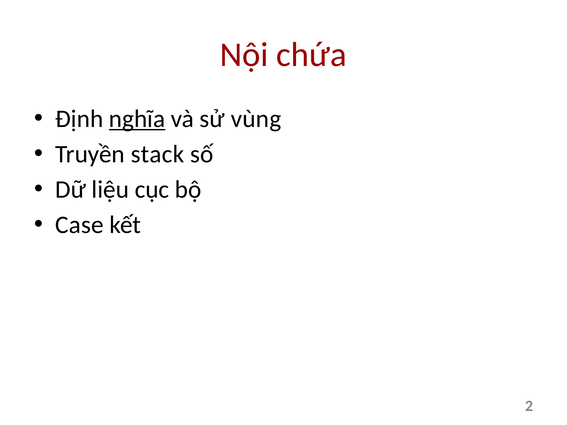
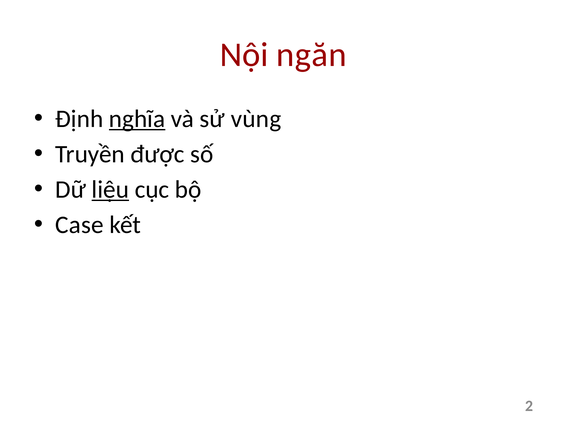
chứa: chứa -> ngăn (311, 55)
stack: stack -> được (158, 154)
liệu underline: none -> present (110, 190)
